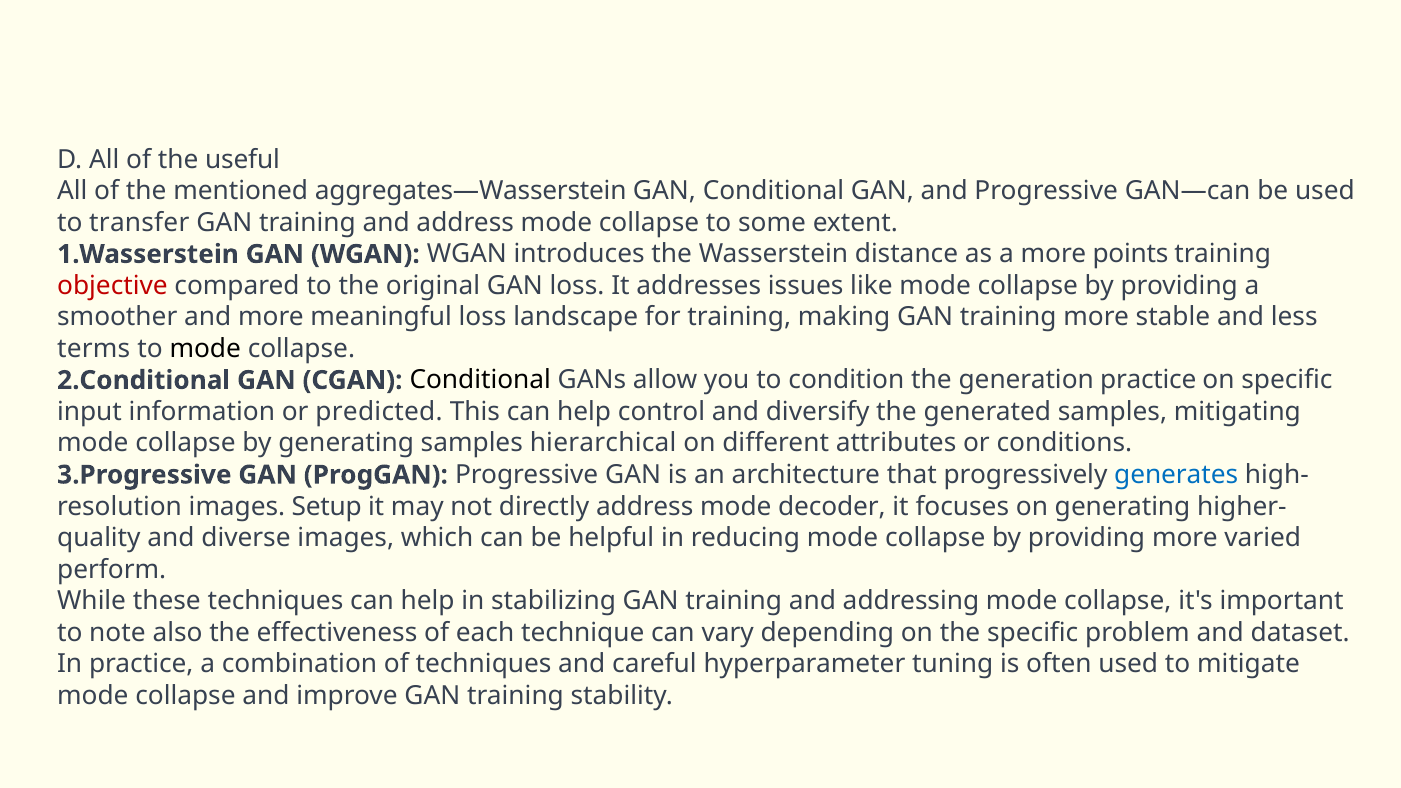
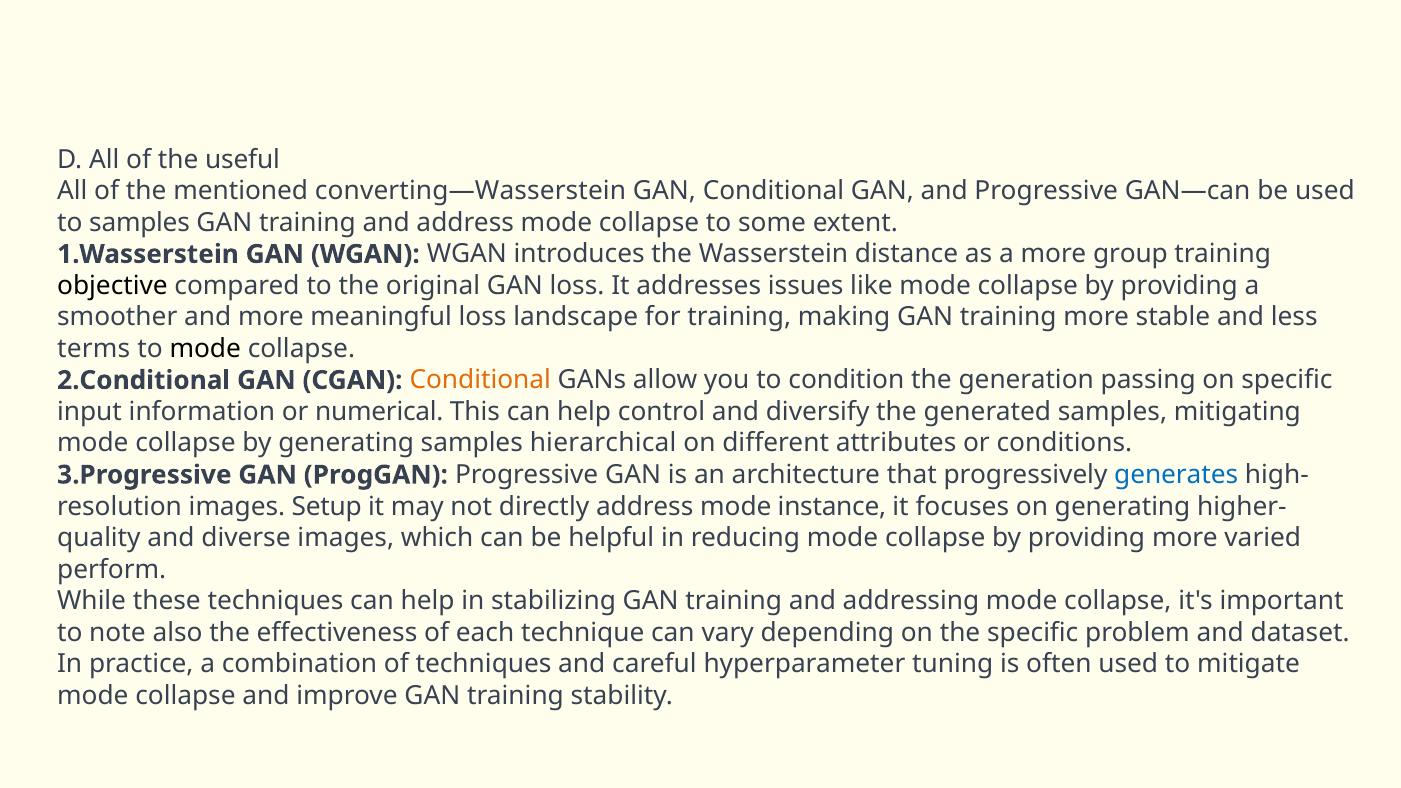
aggregates—Wasserstein: aggregates—Wasserstein -> converting—Wasserstein (471, 191)
to transfer: transfer -> samples (140, 223)
points: points -> group (1130, 254)
objective colour: red -> black (112, 286)
Conditional colour: black -> orange (480, 380)
generation practice: practice -> passing (1148, 380)
predicted: predicted -> numerical (379, 412)
decoder: decoder -> instance (832, 506)
